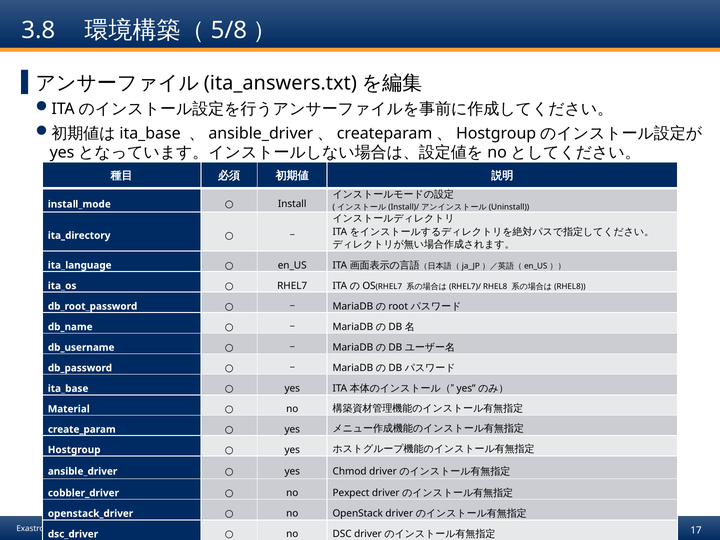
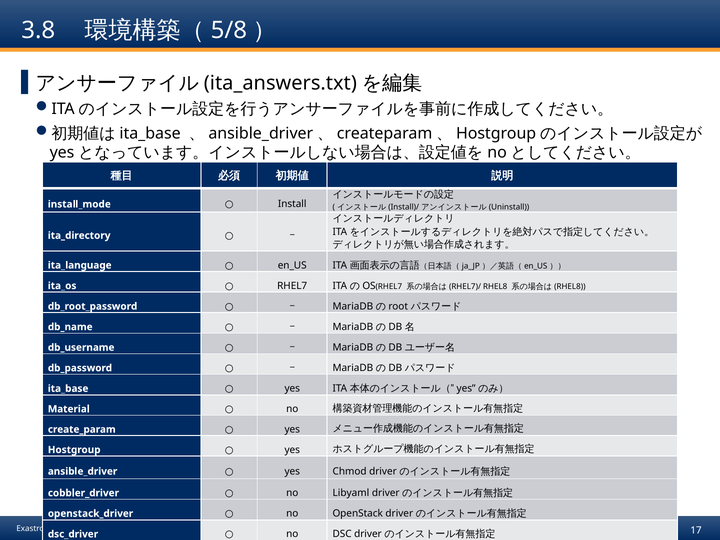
Pexpect: Pexpect -> Libyaml (351, 493)
